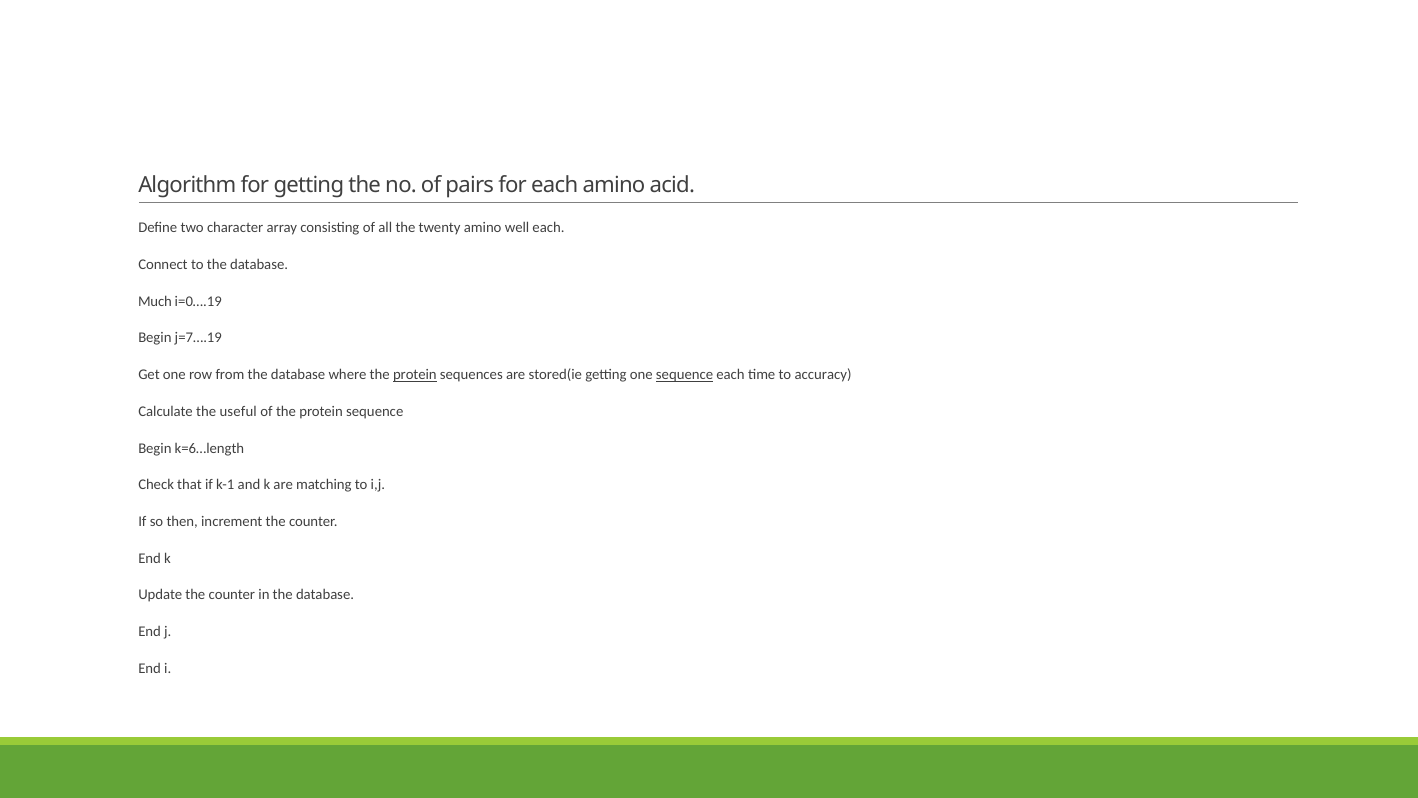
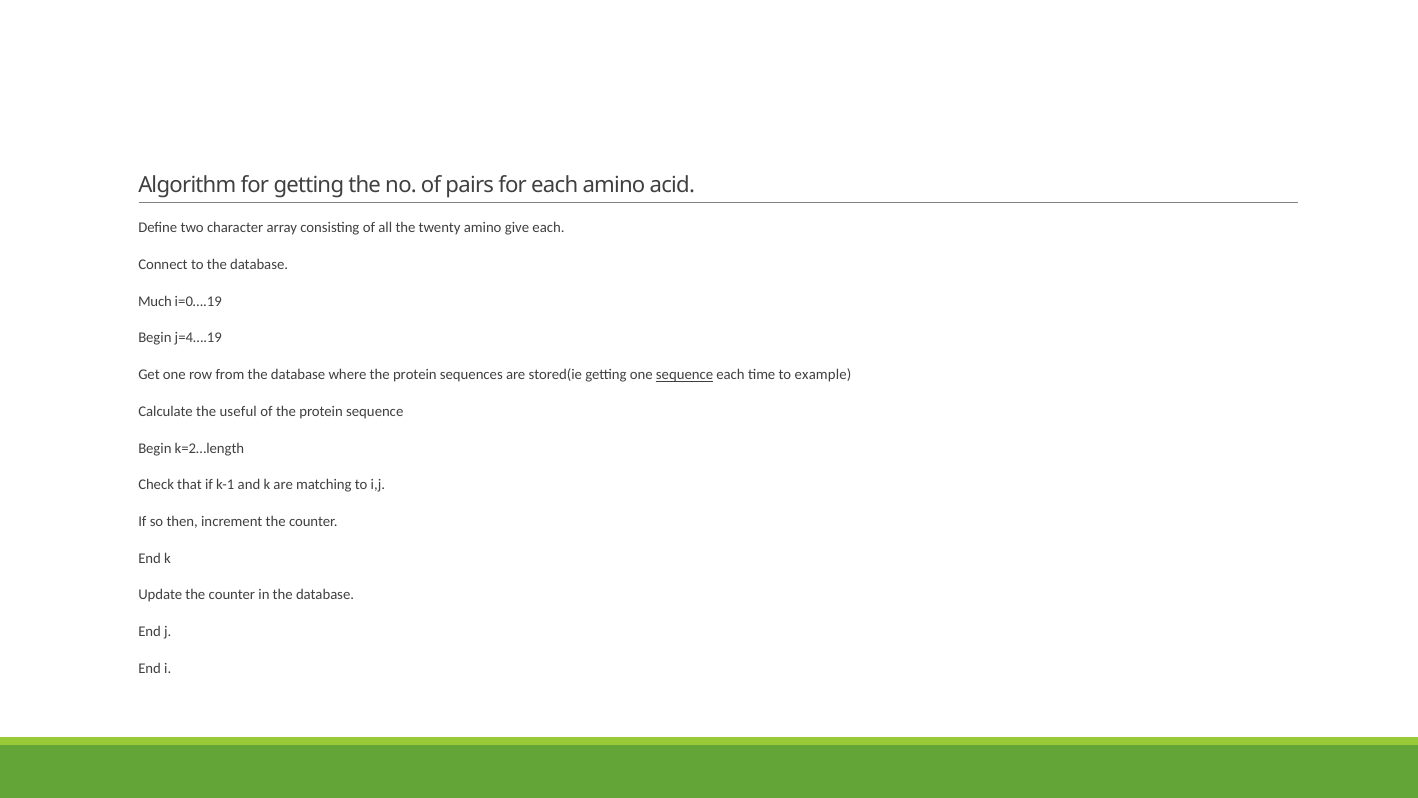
well: well -> give (517, 228)
j=7….19: j=7….19 -> j=4….19 (198, 338)
protein underline: present -> none (415, 375)
accuracy: accuracy -> example (823, 375)
k=6…length: k=6…length -> k=2…length (209, 448)
